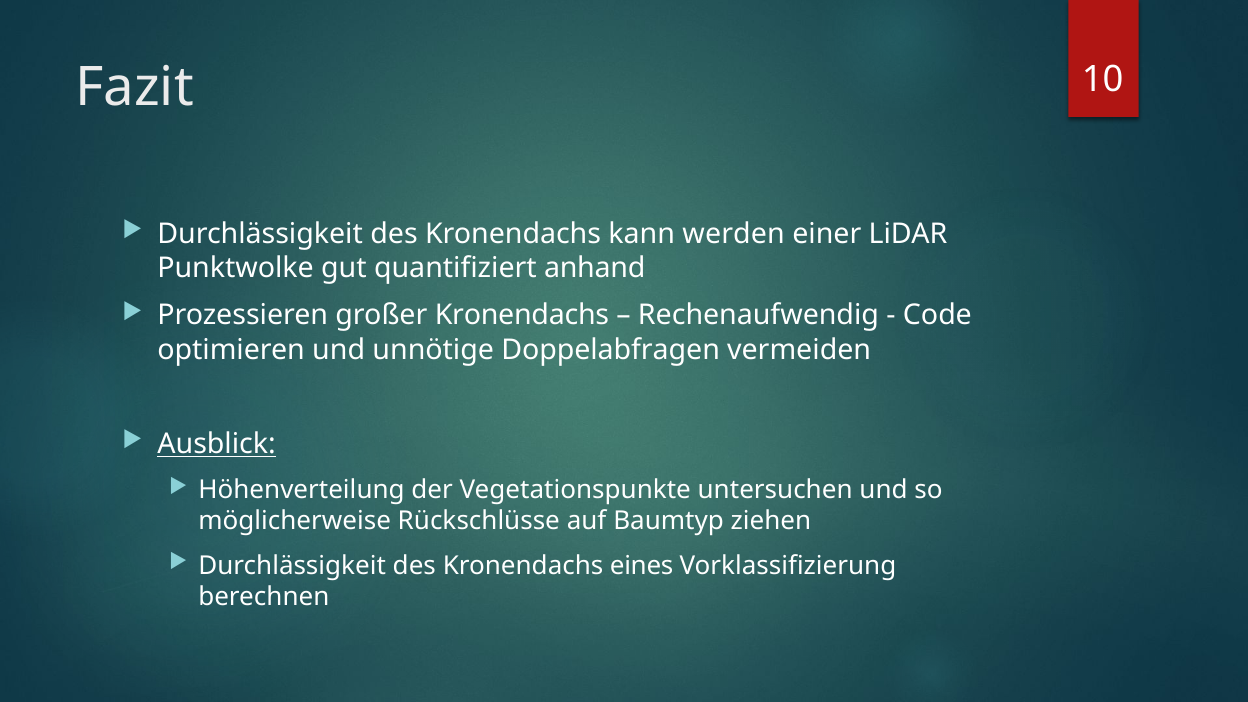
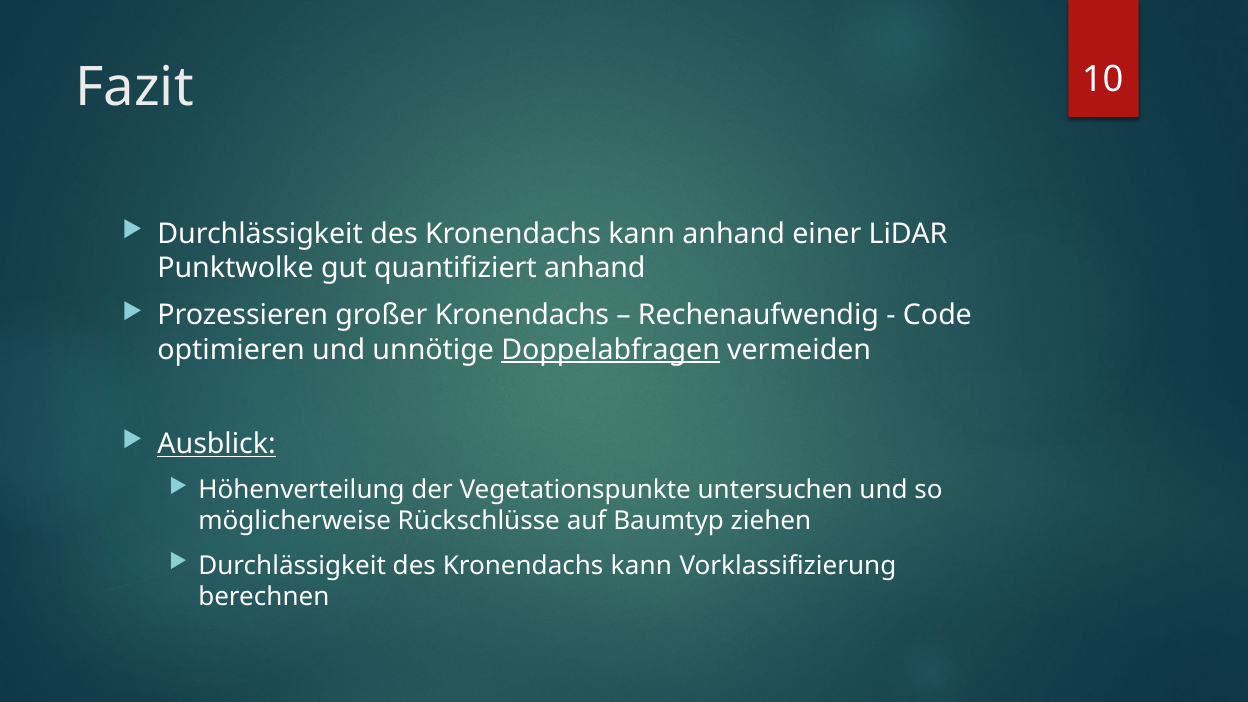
kann werden: werden -> anhand (734, 234)
Doppelabfragen underline: none -> present (611, 350)
eines: eines -> kann (641, 565)
